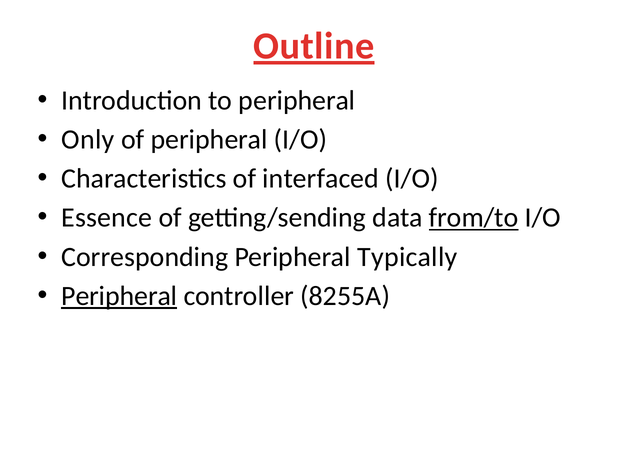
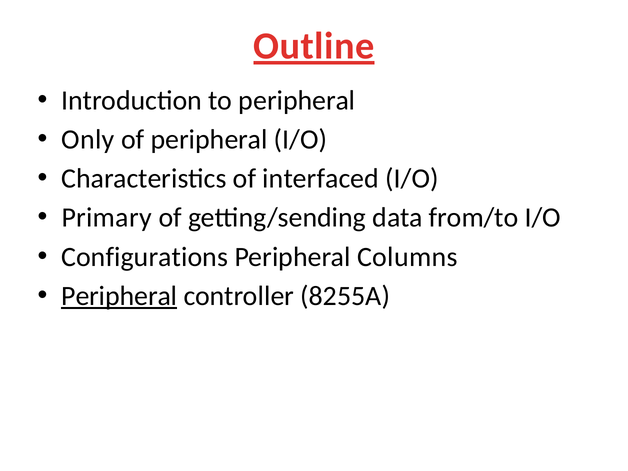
Essence: Essence -> Primary (107, 218)
from/to underline: present -> none (474, 218)
Corresponding: Corresponding -> Configurations (145, 257)
Typically: Typically -> Columns (407, 257)
